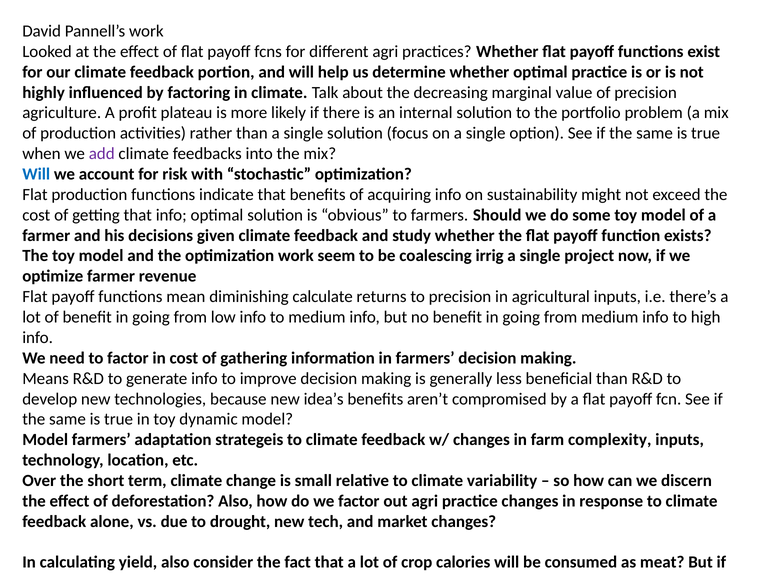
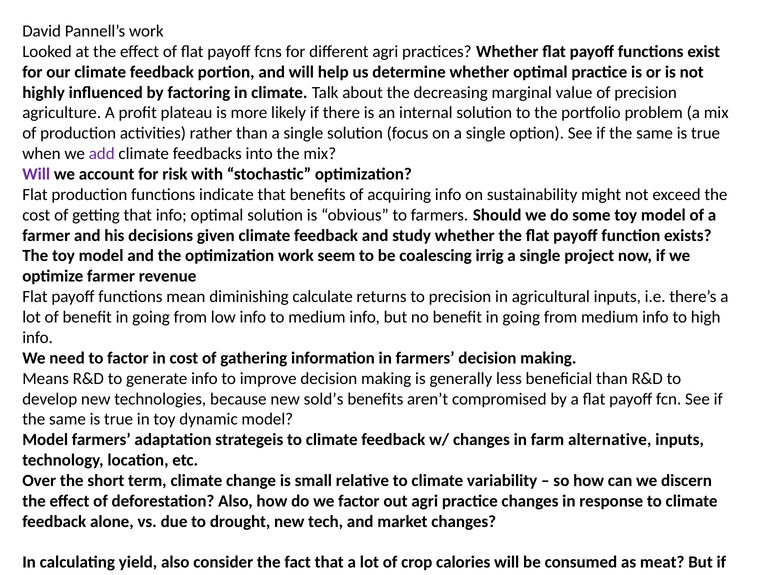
Will colour: blue -> purple (36, 174)
idea’s: idea’s -> sold’s (324, 399)
complexity: complexity -> alternative (610, 440)
